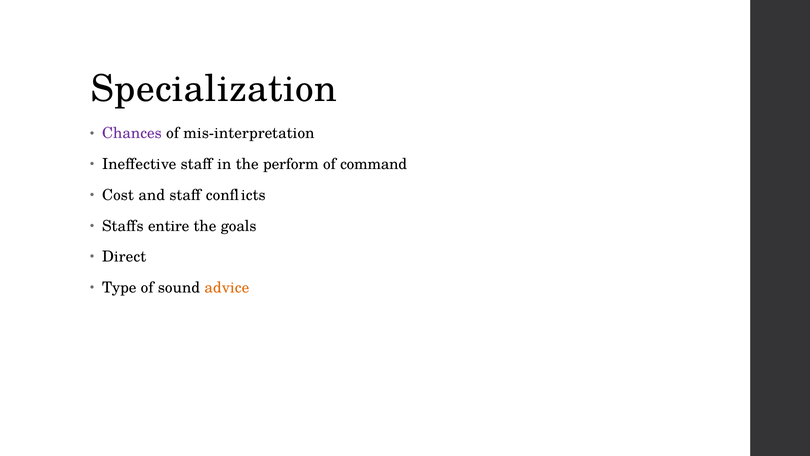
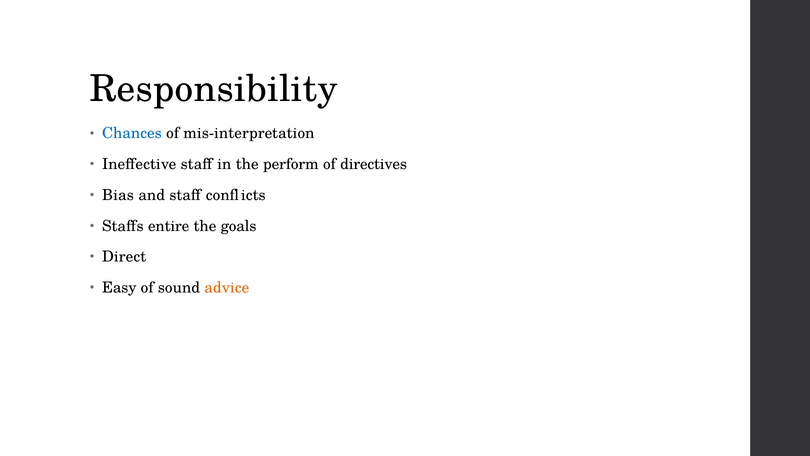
Specialization: Specialization -> Responsibility (214, 89)
Chances colour: purple -> blue (132, 133)
command: command -> directives (374, 164)
Cost: Cost -> Bias (118, 195)
Type: Type -> Easy (119, 288)
